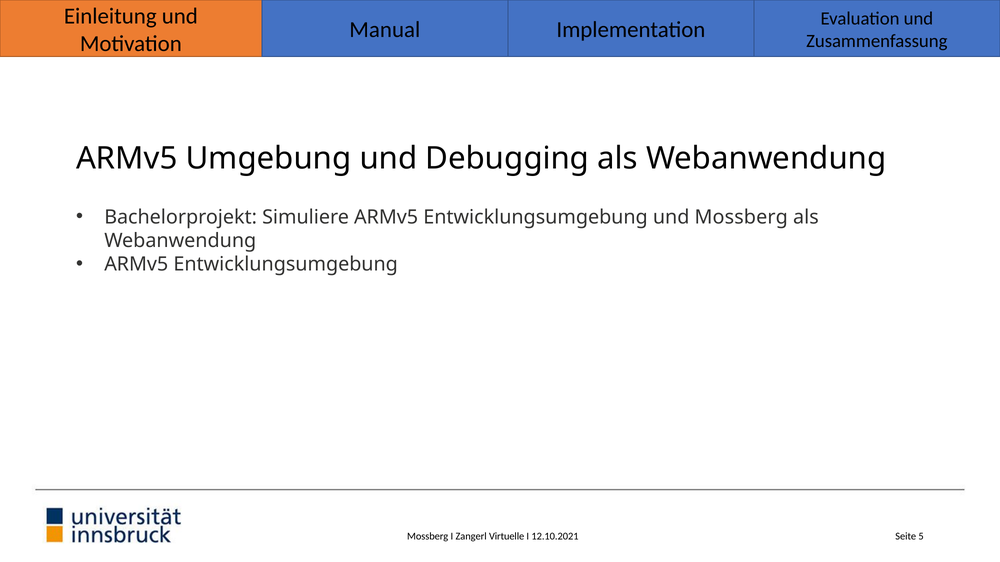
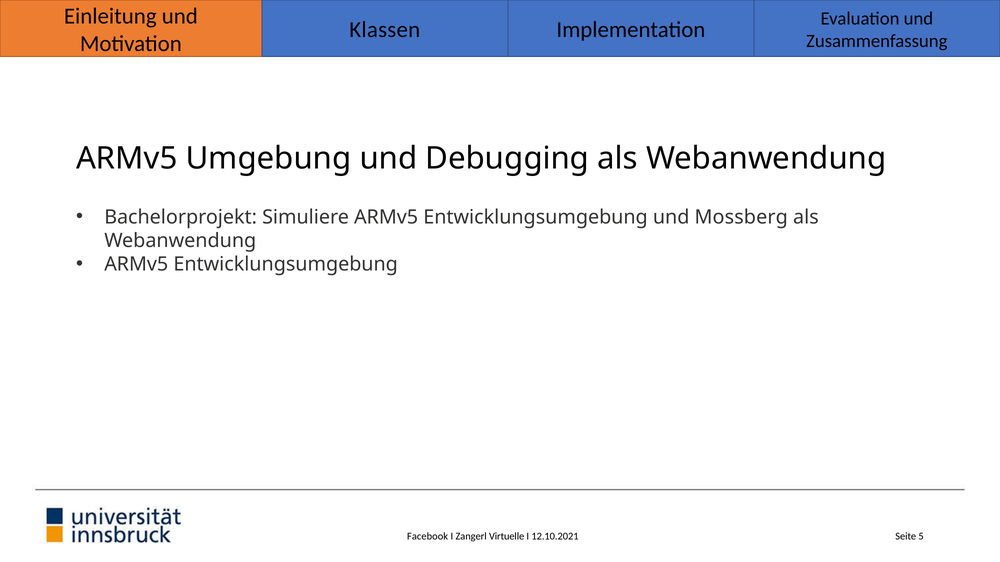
Manual: Manual -> Klassen (385, 30)
Mossberg: Mossberg -> Facebook (428, 537)
